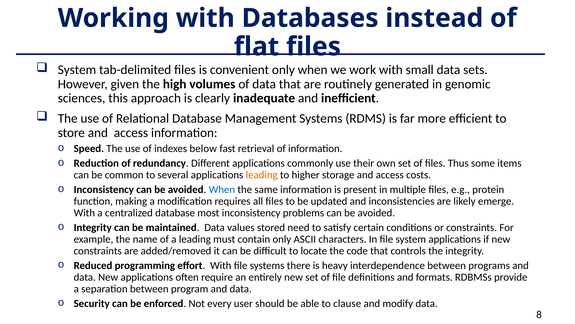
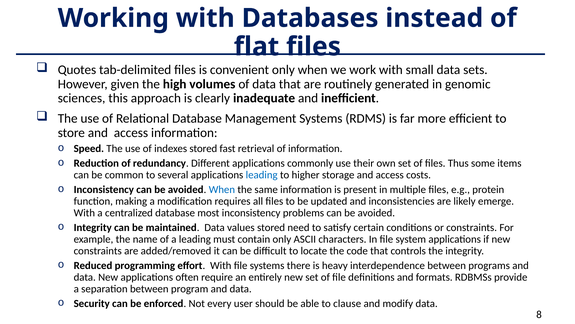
System: System -> Quotes (77, 70)
indexes below: below -> stored (203, 148)
leading colour: orange -> blue (262, 175)
